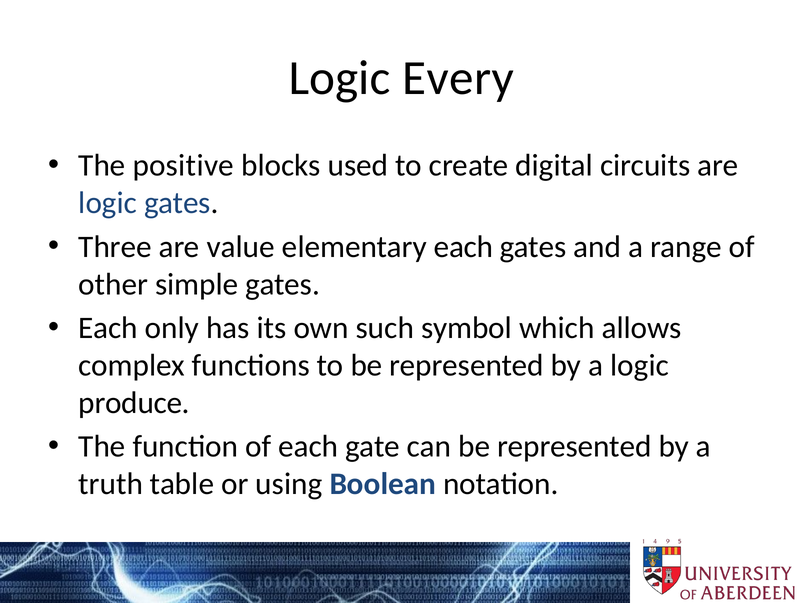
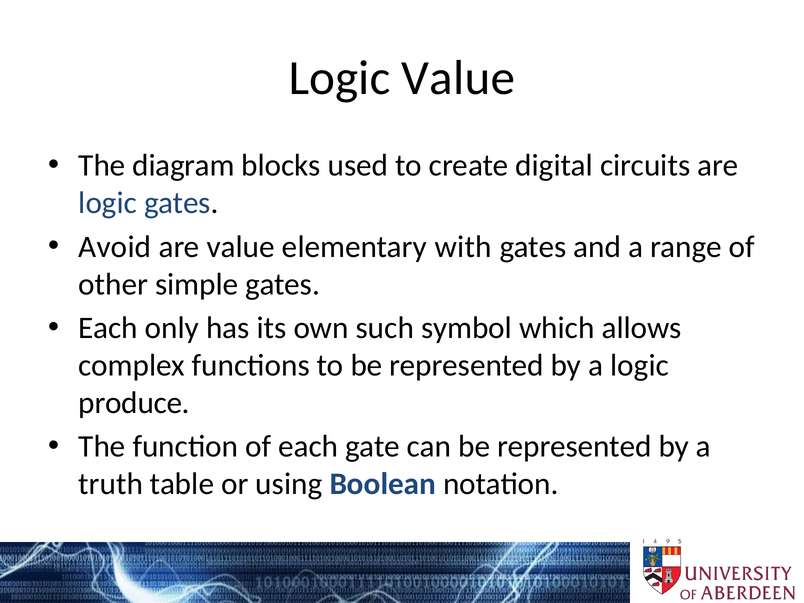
Logic Every: Every -> Value (458, 78)
positive: positive -> diagram (184, 166)
Three: Three -> Avoid (115, 247)
elementary each: each -> with (463, 247)
